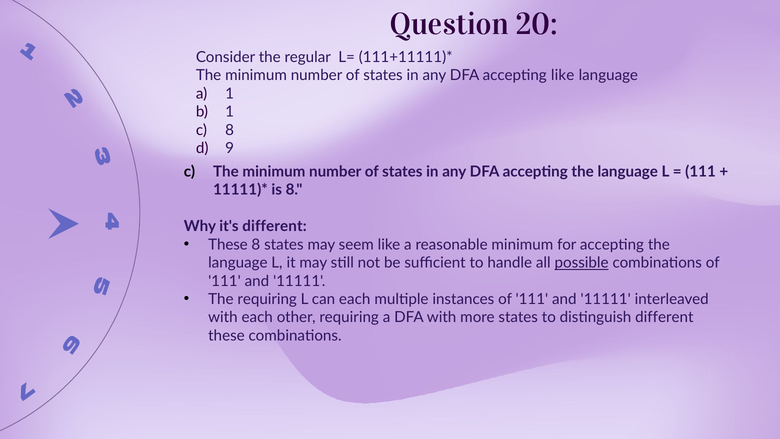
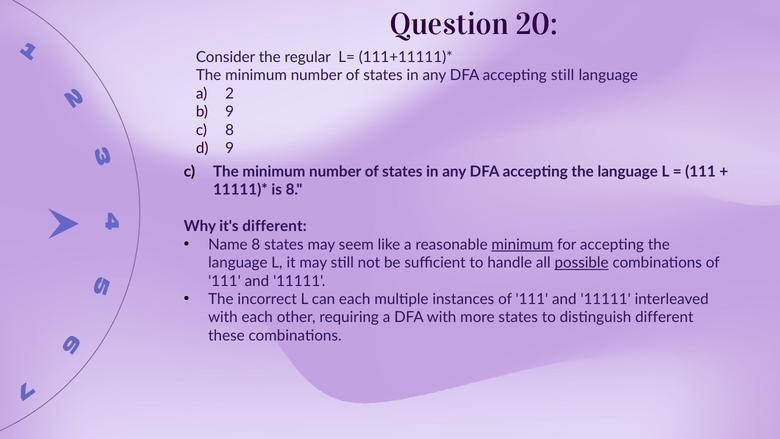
accepting like: like -> still (563, 75)
a 1: 1 -> 2 (230, 94)
1: 1 -> 9 (230, 112)
These: These -> Name (228, 244)
minimum underline: none -> present (522, 244)
The requiring: requiring -> incorrect (267, 299)
